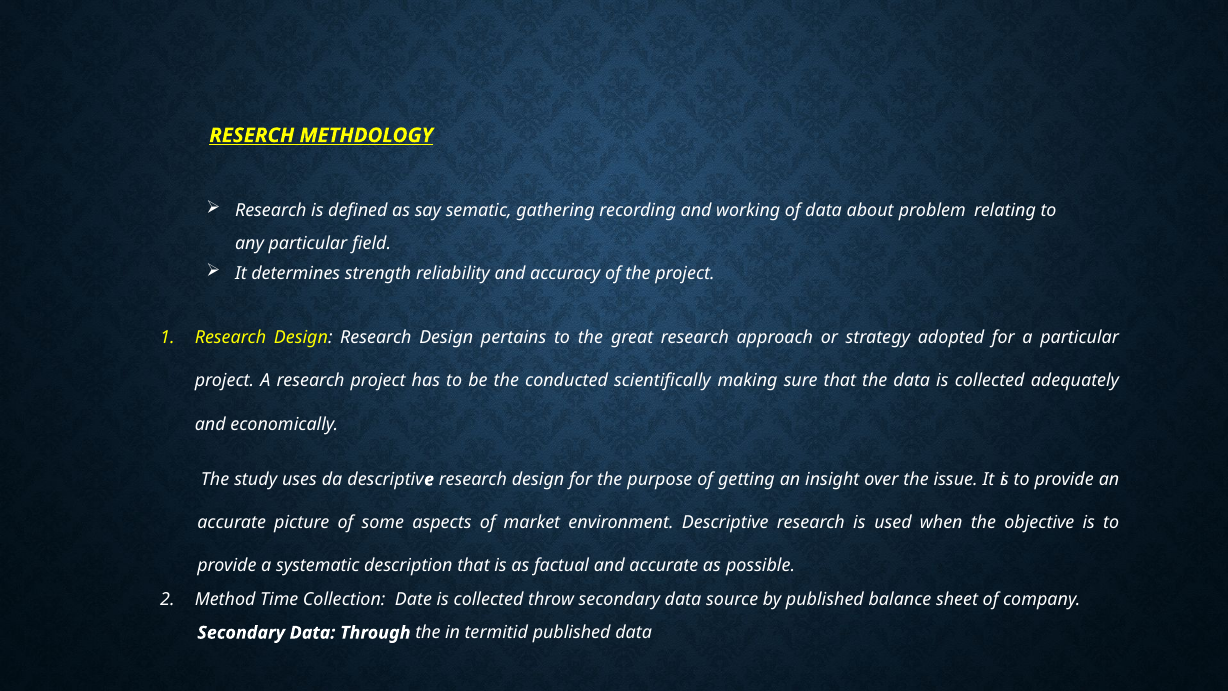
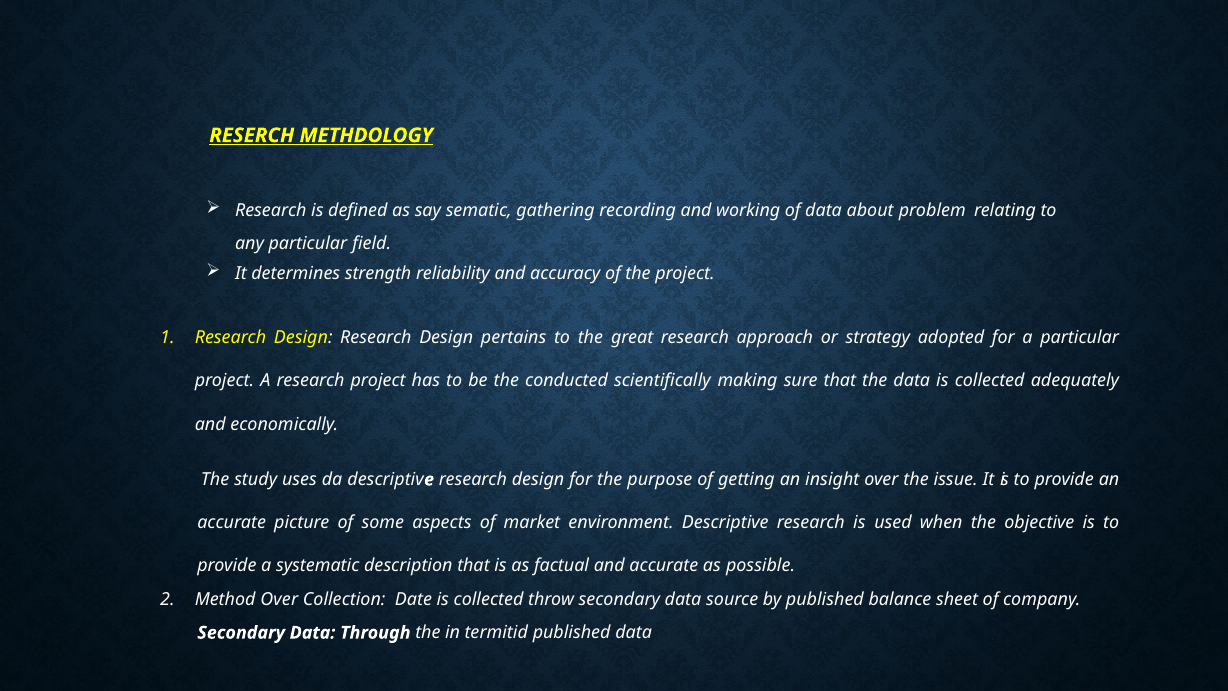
Method Time: Time -> Over (279, 600)
